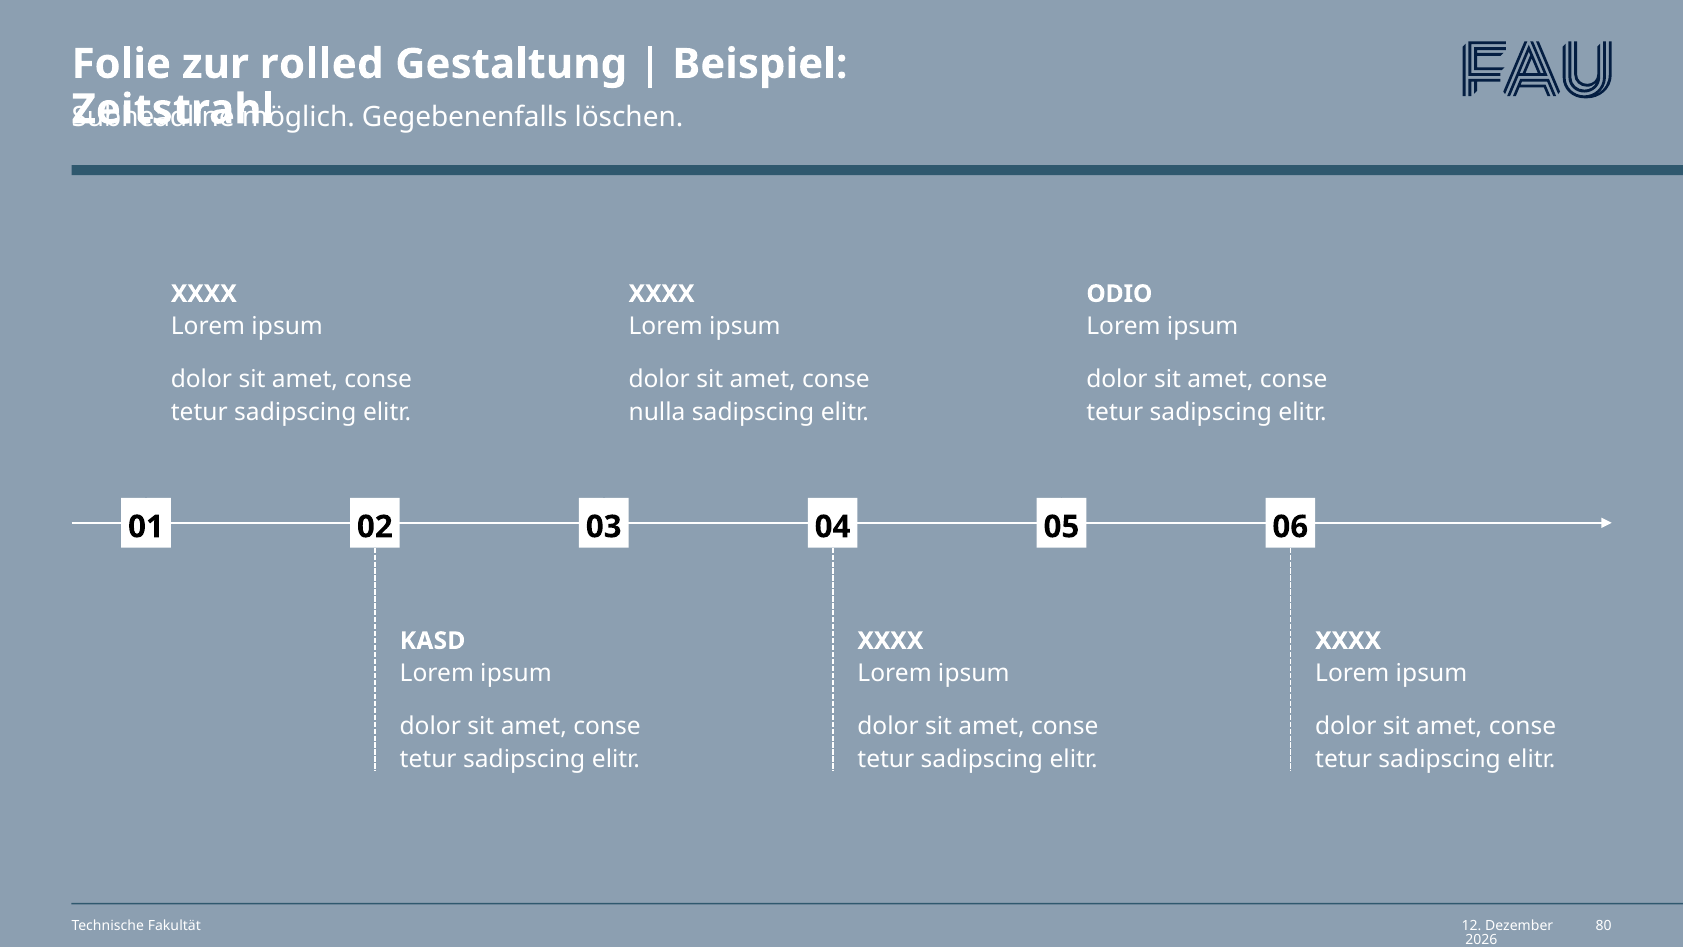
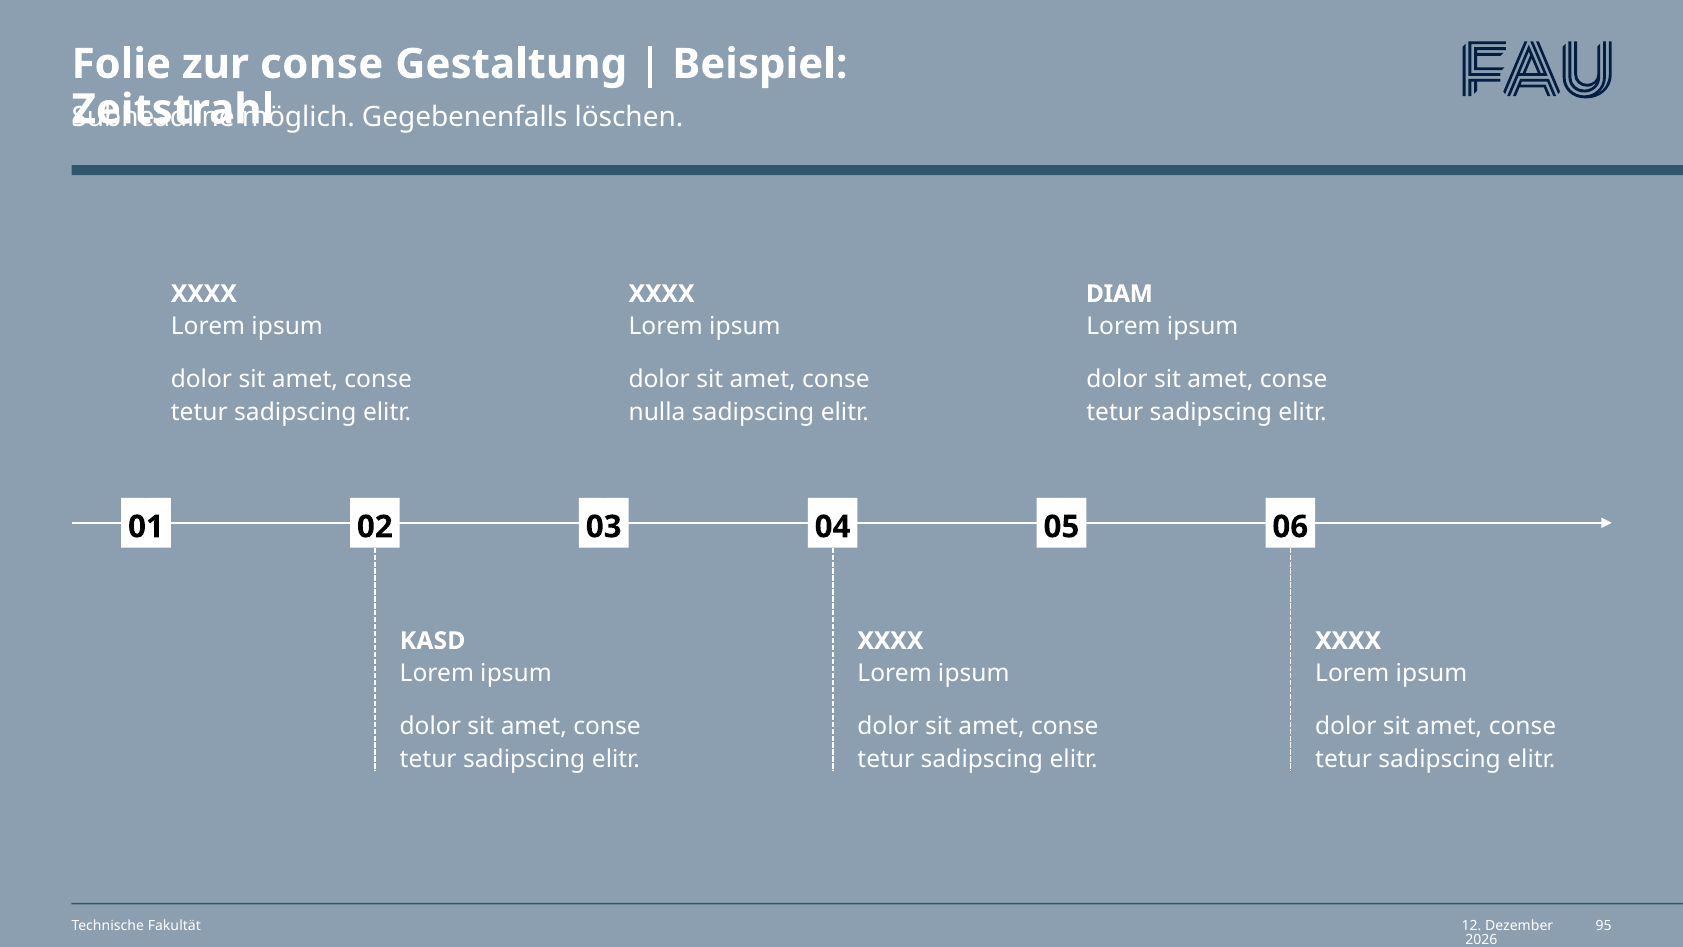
zur rolled: rolled -> conse (322, 64)
ODIO: ODIO -> DIAM (1119, 294)
80: 80 -> 95 (1604, 925)
